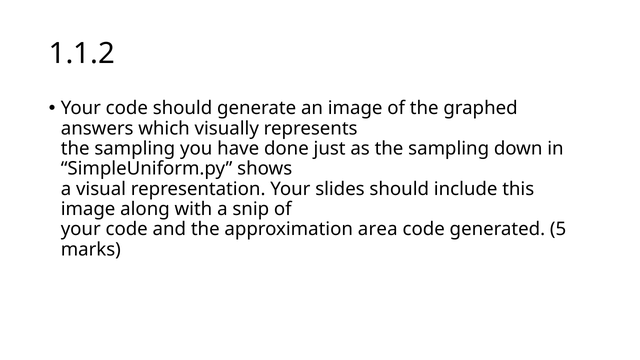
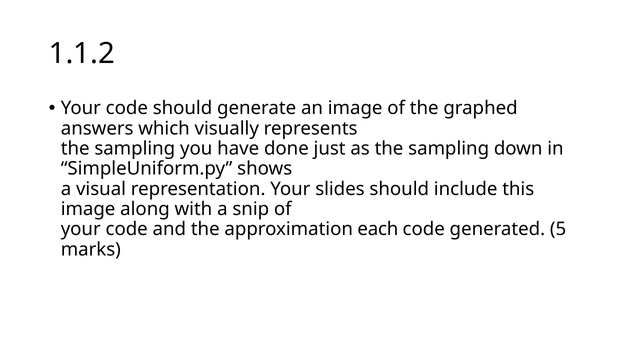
area: area -> each (378, 229)
